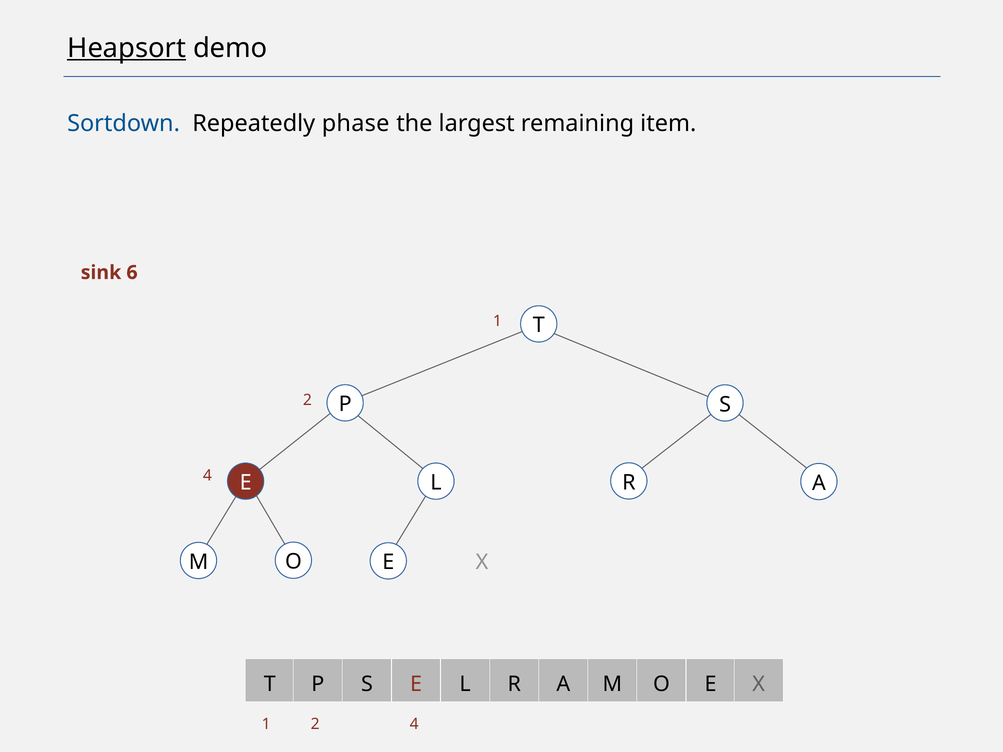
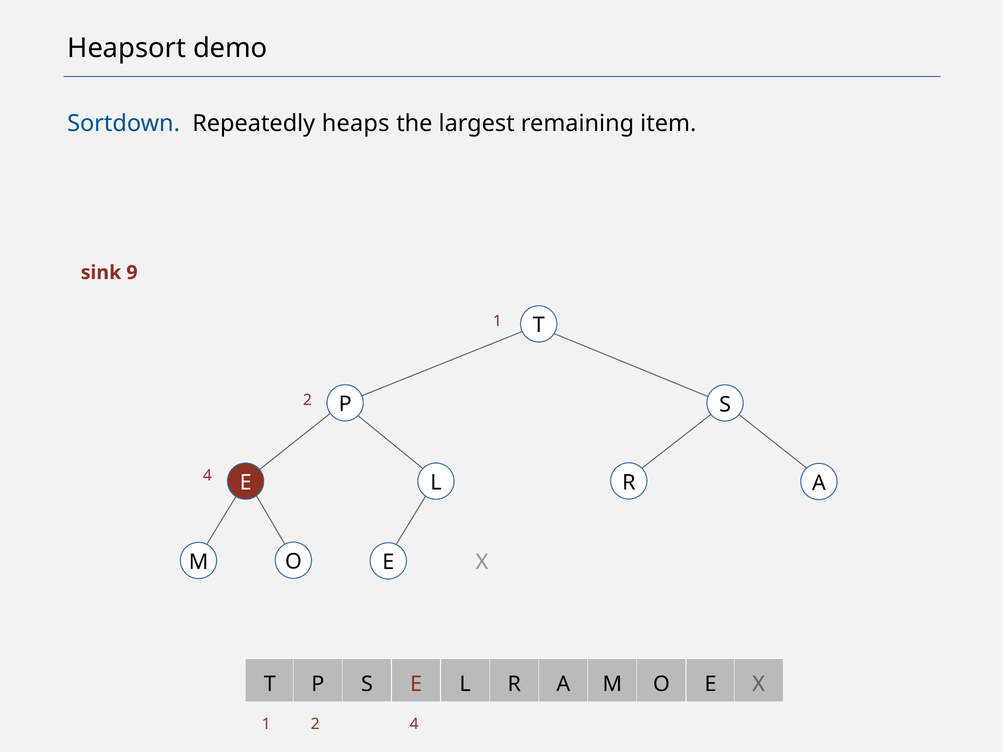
Heapsort underline: present -> none (127, 48)
phase: phase -> heaps (356, 124)
6: 6 -> 9 (132, 273)
